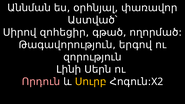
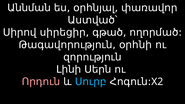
զոհեցիր: զոհեցիր -> սիրեցիր (64, 32)
երգով: երգով -> օրհնի (136, 45)
Սուրբ colour: yellow -> light blue (91, 82)
